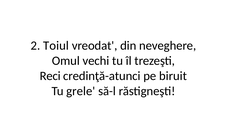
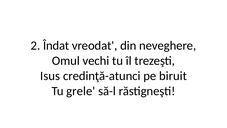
Toiul: Toiul -> Îndat (56, 45)
Reci: Reci -> Isus (50, 76)
